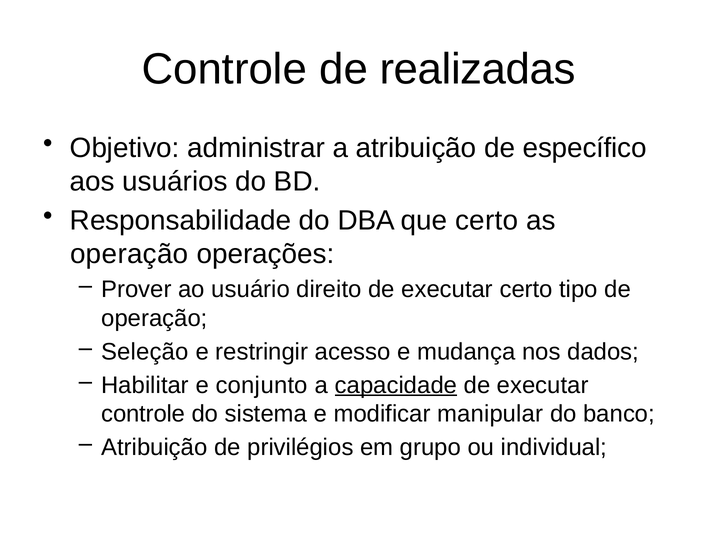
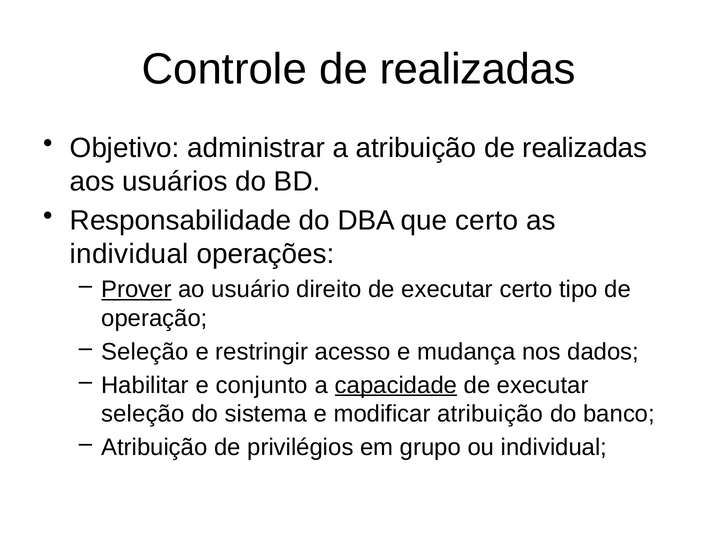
atribuição de específico: específico -> realizadas (585, 148)
operação: operação -> individual (129, 254)
Prover underline: none -> present (136, 289)
controle: controle -> seleção (143, 414)
modificar manipular: manipular -> atribuição (490, 414)
